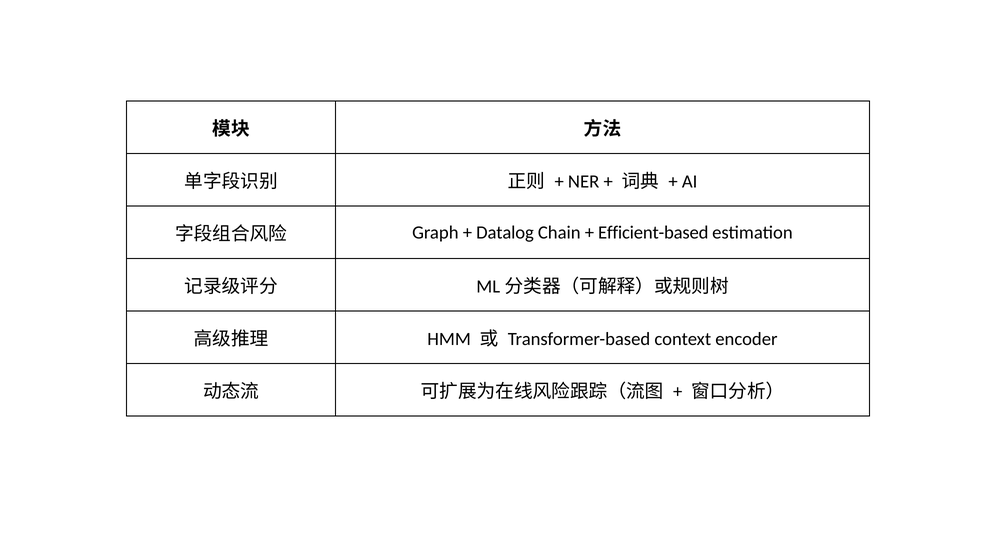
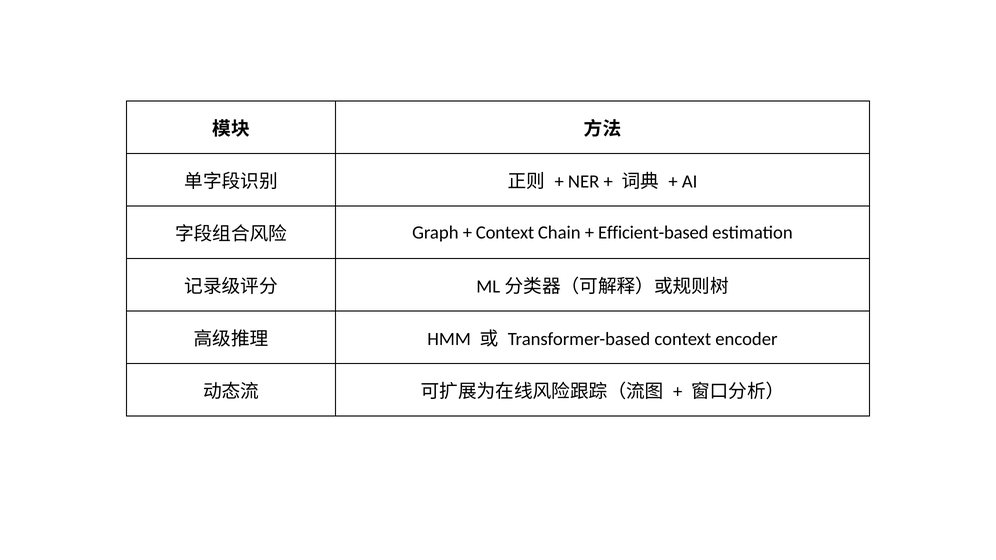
Datalog: Datalog -> Context (505, 233)
